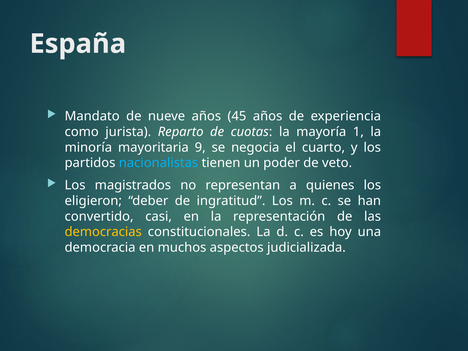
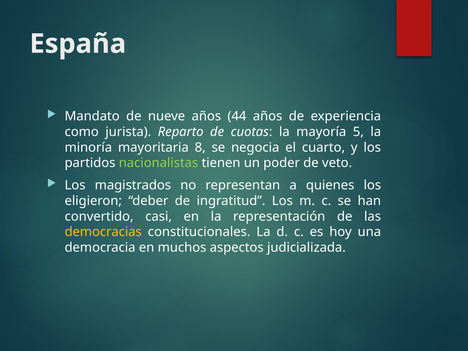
45: 45 -> 44 (237, 116)
1: 1 -> 5 (358, 132)
9: 9 -> 8 (200, 147)
nacionalistas colour: light blue -> light green (159, 163)
